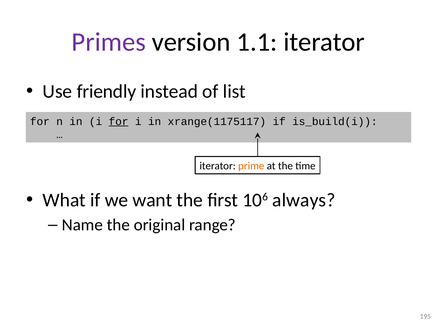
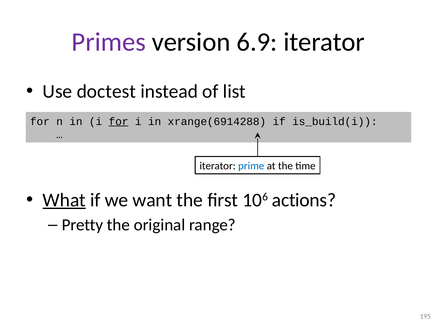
1.1: 1.1 -> 6.9 (257, 42)
friendly: friendly -> doctest (106, 92)
xrange(1175117: xrange(1175117 -> xrange(6914288 (217, 122)
prime colour: orange -> blue (251, 166)
What underline: none -> present (64, 200)
always: always -> actions (304, 200)
Name: Name -> Pretty (82, 226)
